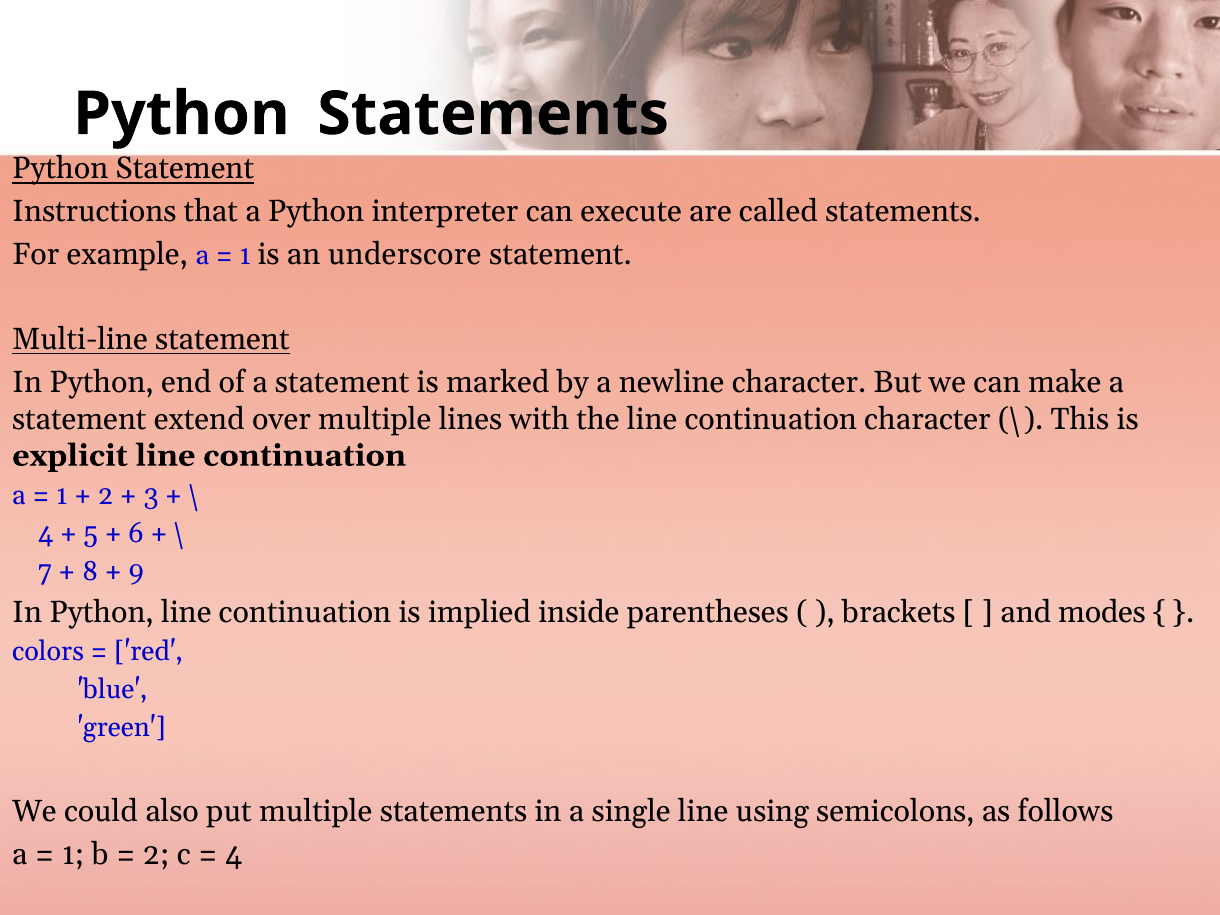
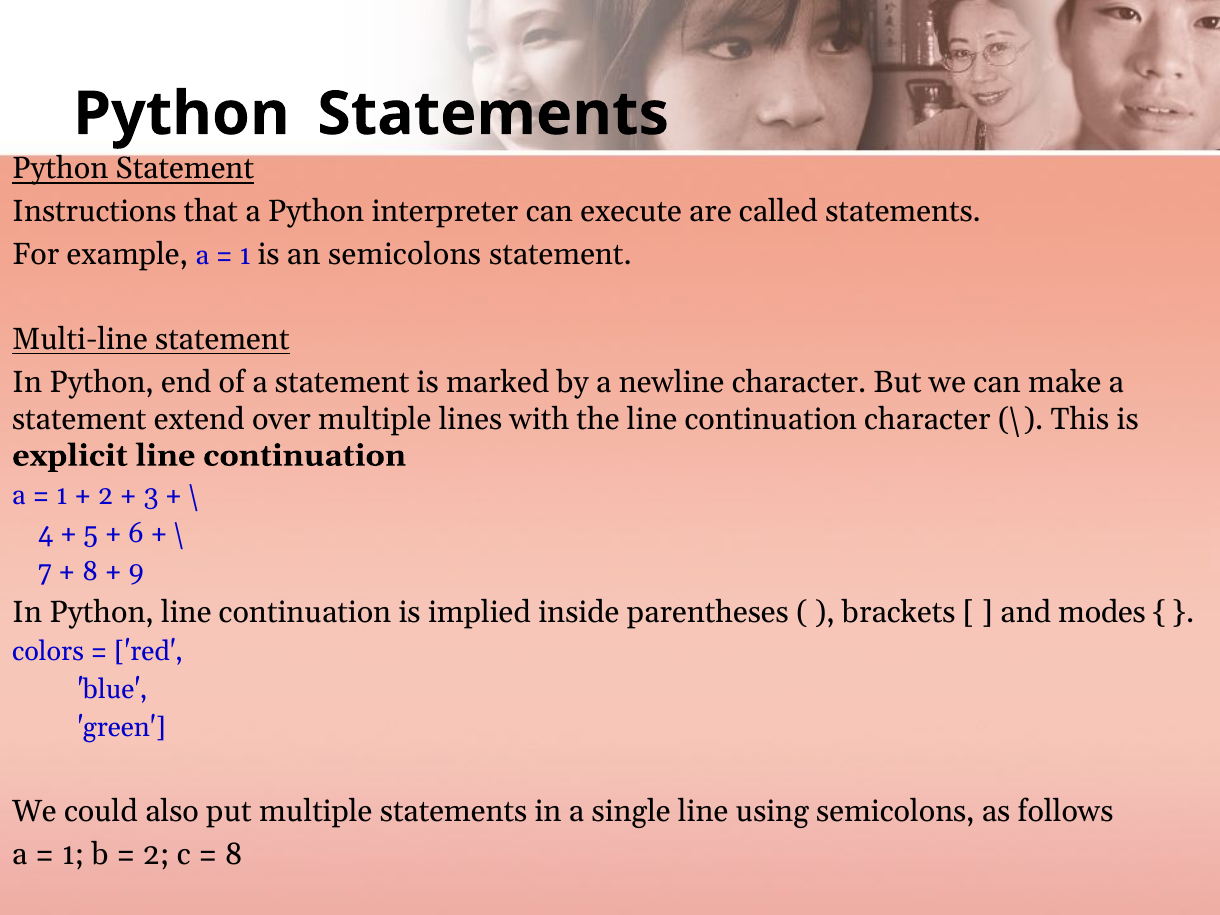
an underscore: underscore -> semicolons (405, 254)
4: 4 -> 8 (234, 854)
